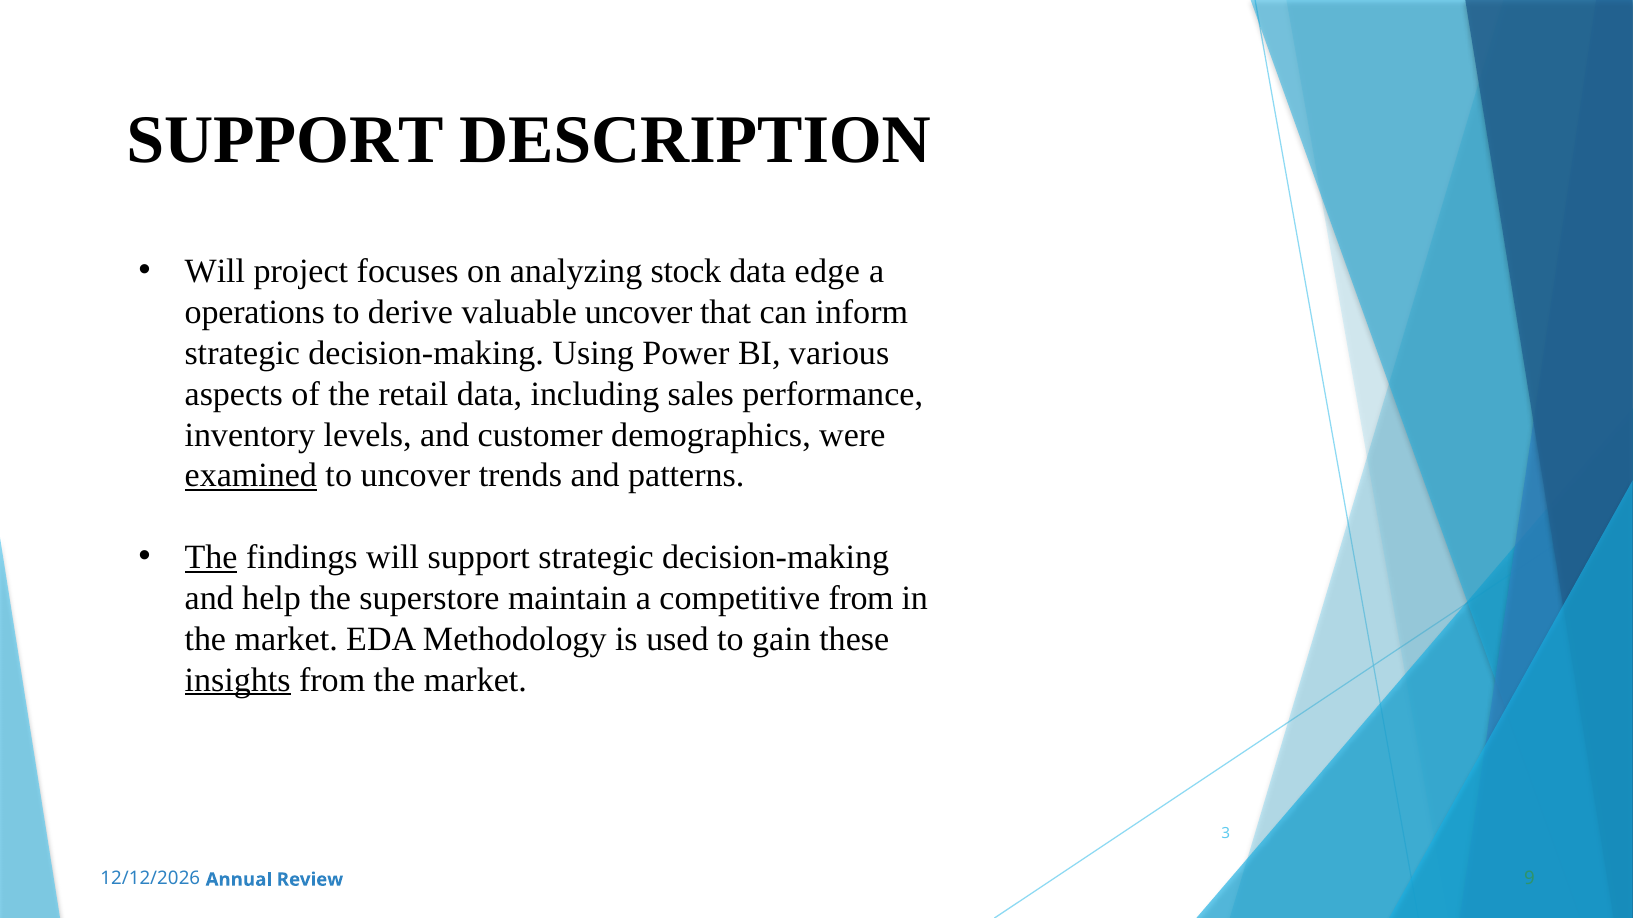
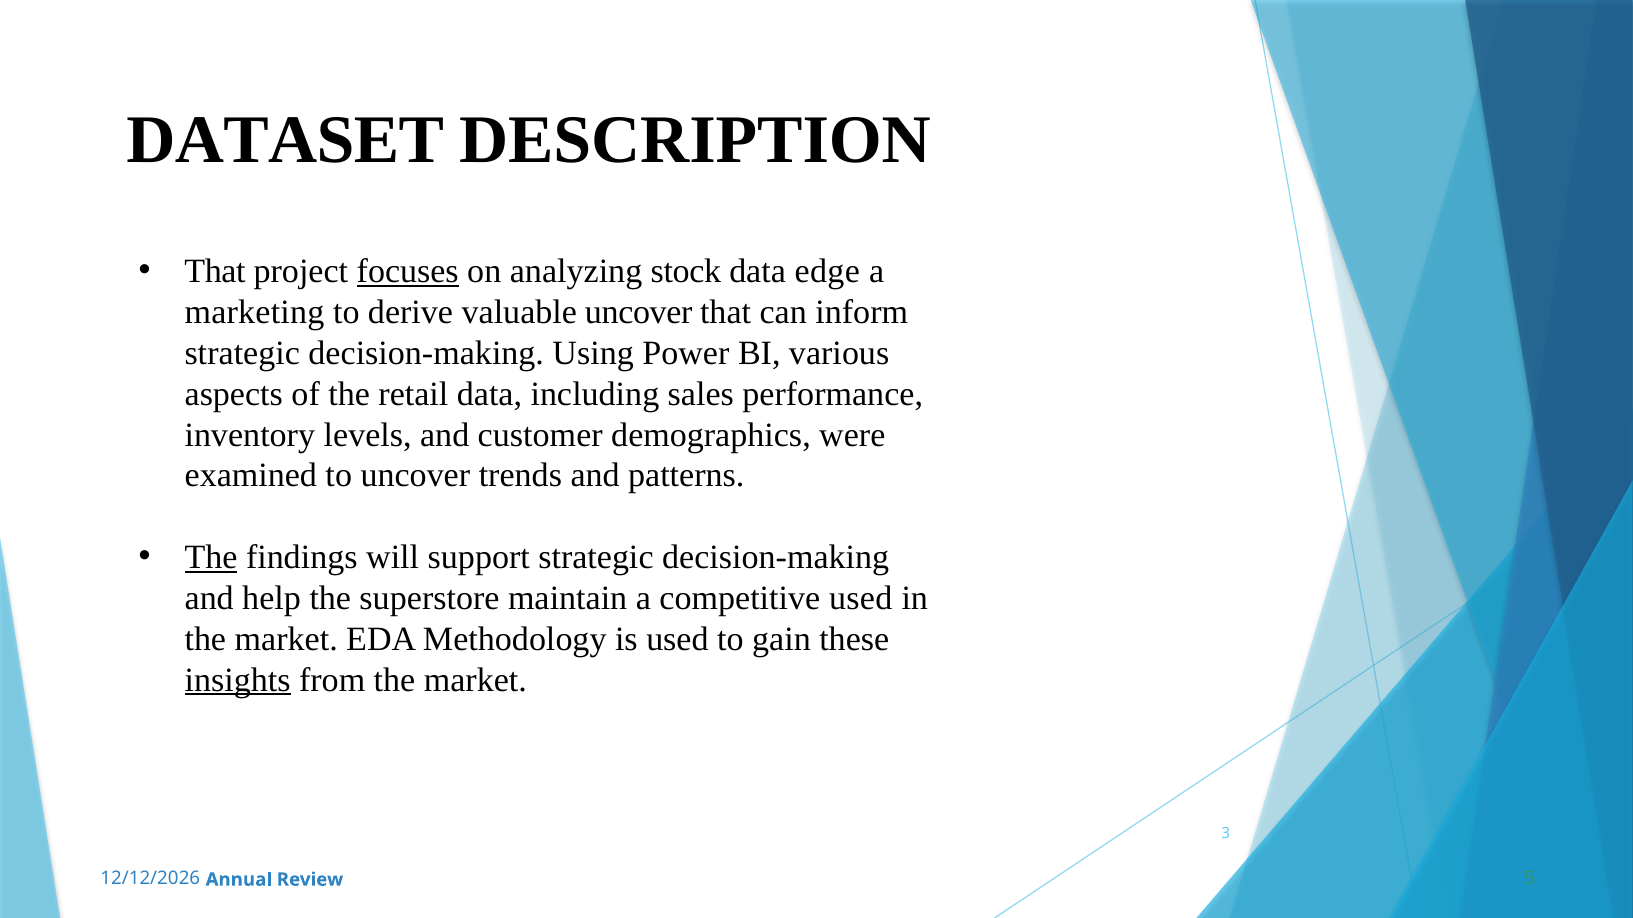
SUPPORT: SUPPORT -> DATASET (285, 140)
Will: Will -> That (215, 272)
focuses underline: none -> present (408, 272)
operations: operations -> marketing (255, 313)
examined underline: present -> none (251, 476)
competitive from: from -> used (861, 599)
9: 9 -> 5 (1529, 879)
